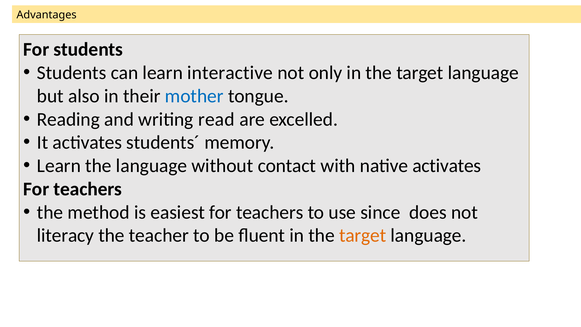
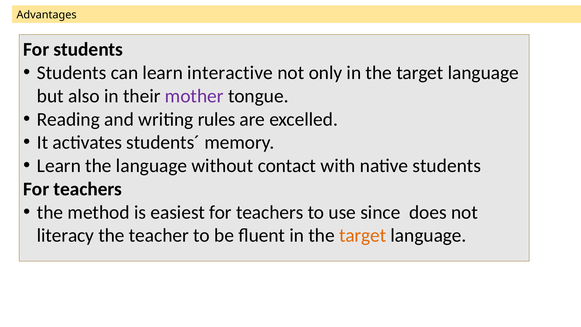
mother colour: blue -> purple (194, 96)
read: read -> rules (217, 119)
native activates: activates -> students (447, 166)
